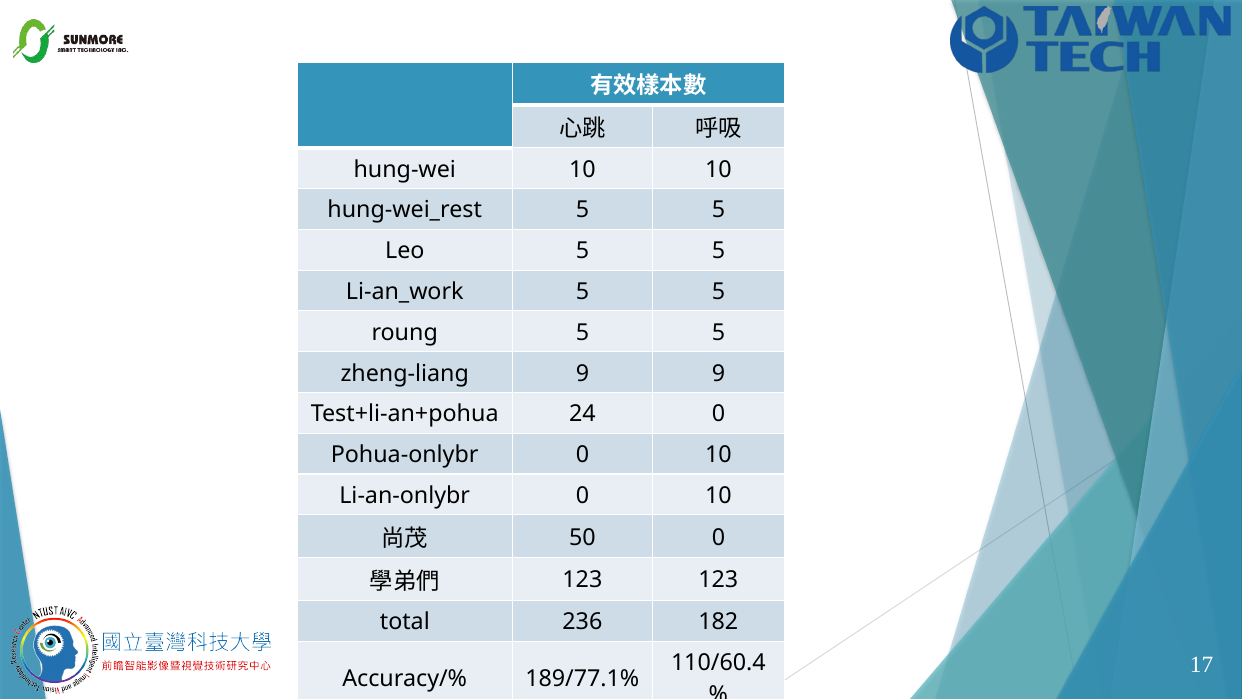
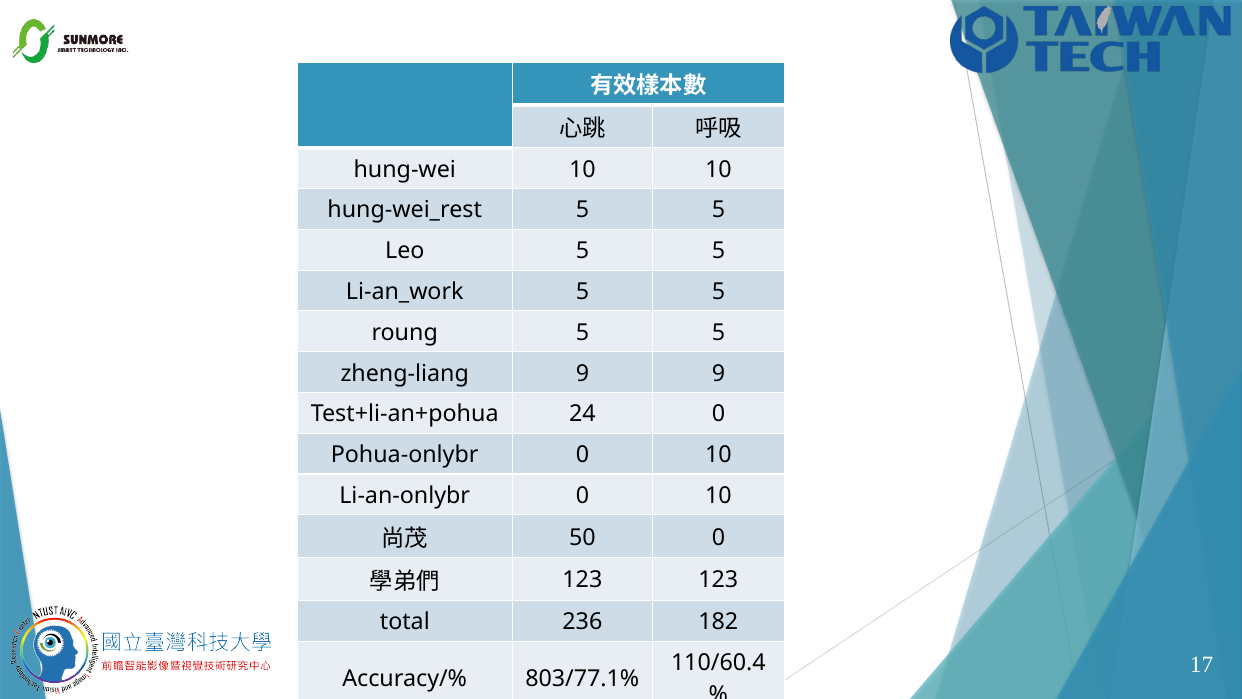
189/77.1%: 189/77.1% -> 803/77.1% (582, 678)
